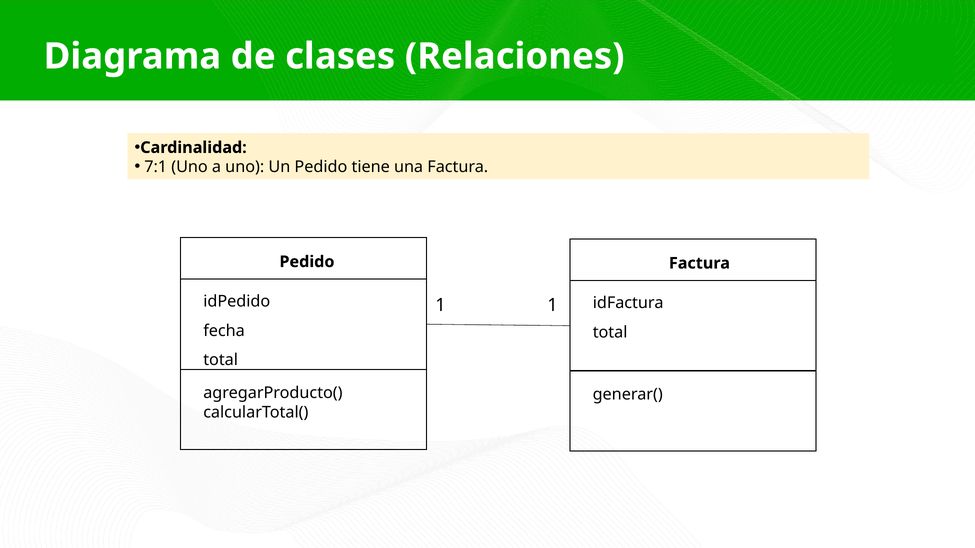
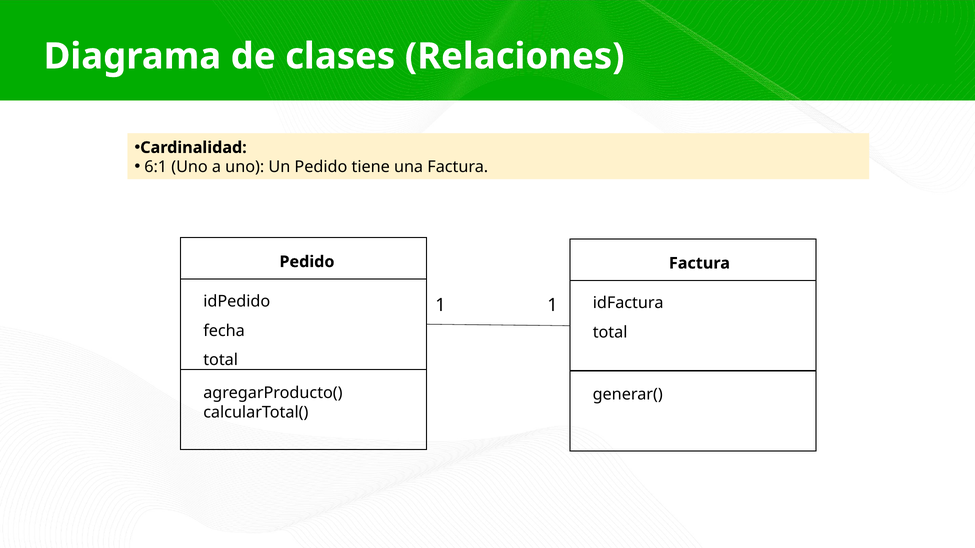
7:1: 7:1 -> 6:1 (156, 167)
